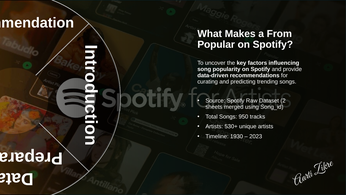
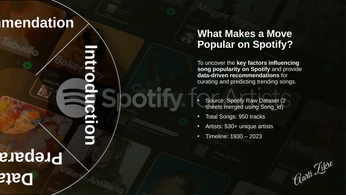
From: From -> Move (279, 34)
